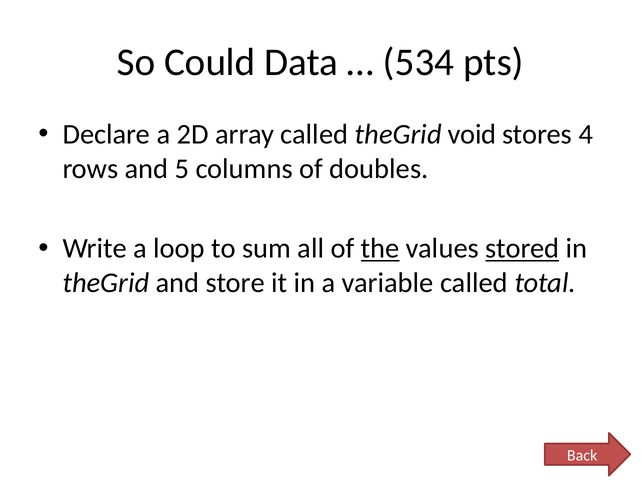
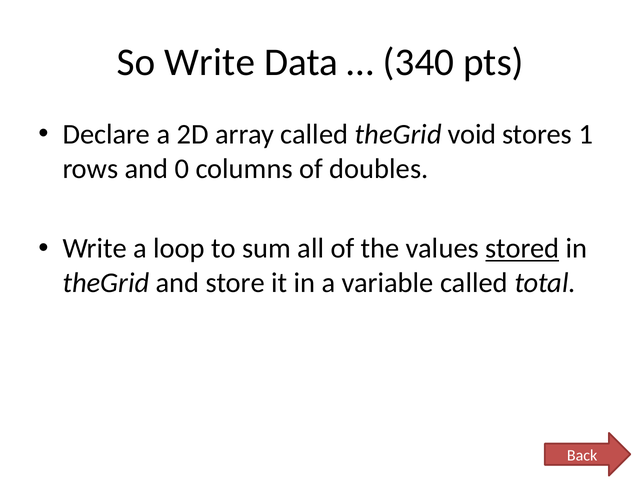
So Could: Could -> Write (210, 62)
534: 534 -> 340 (419, 62)
4: 4 -> 1 (586, 134)
5: 5 -> 0 (182, 169)
the underline: present -> none (380, 248)
